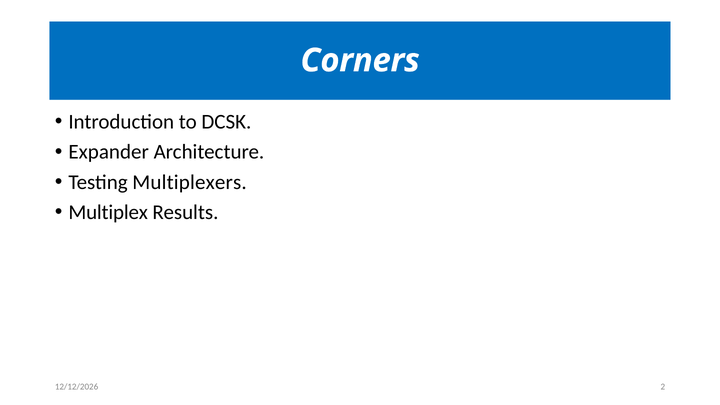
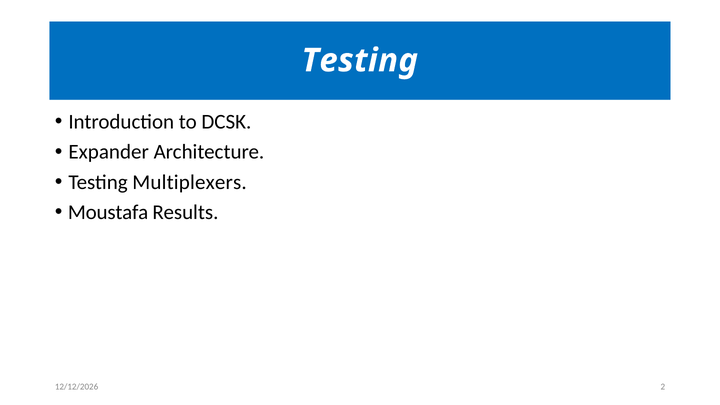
Corners: Corners -> Testing (360, 60)
Multiplex: Multiplex -> Moustafa (108, 212)
